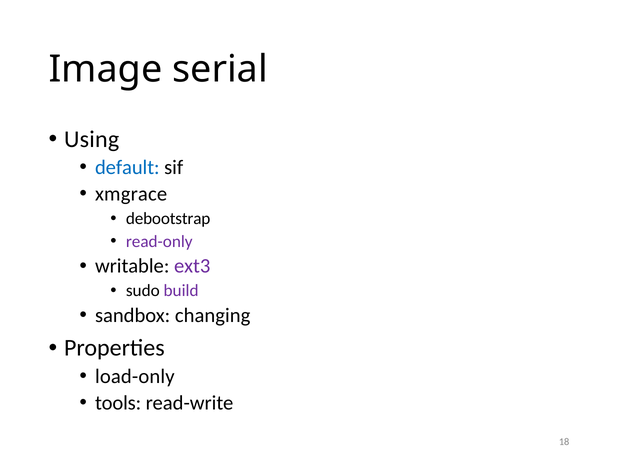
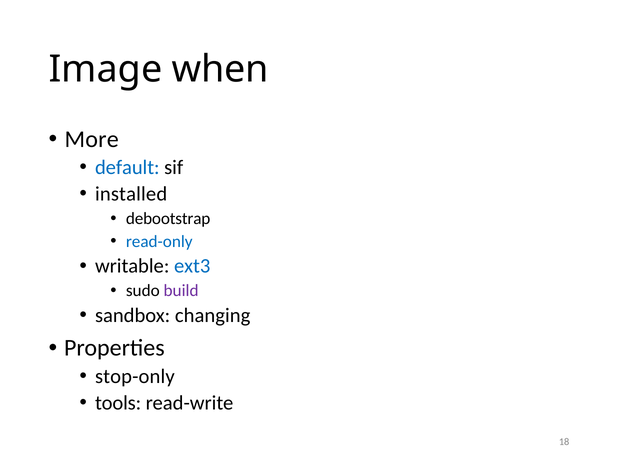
serial: serial -> when (220, 69)
Using: Using -> More (92, 139)
xmgrace: xmgrace -> installed (131, 194)
read-only colour: purple -> blue (159, 242)
ext3 colour: purple -> blue (192, 266)
load-only: load-only -> stop-only (135, 377)
